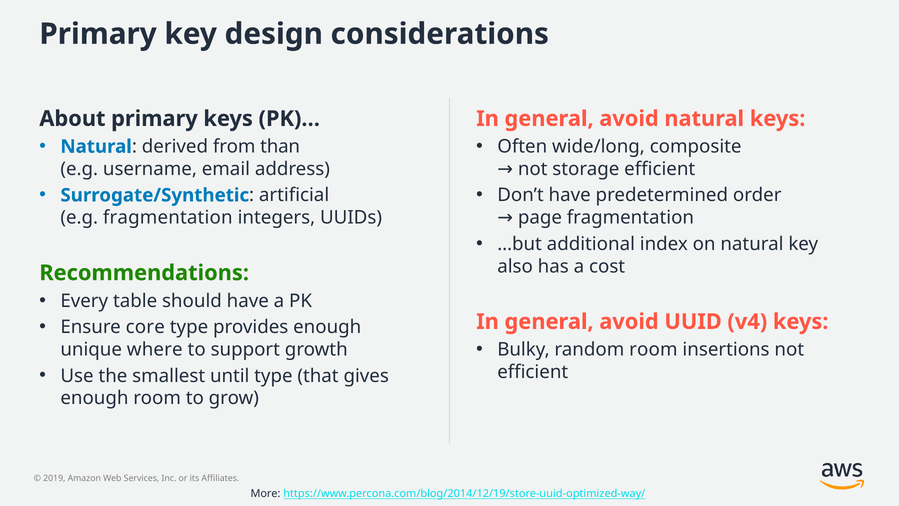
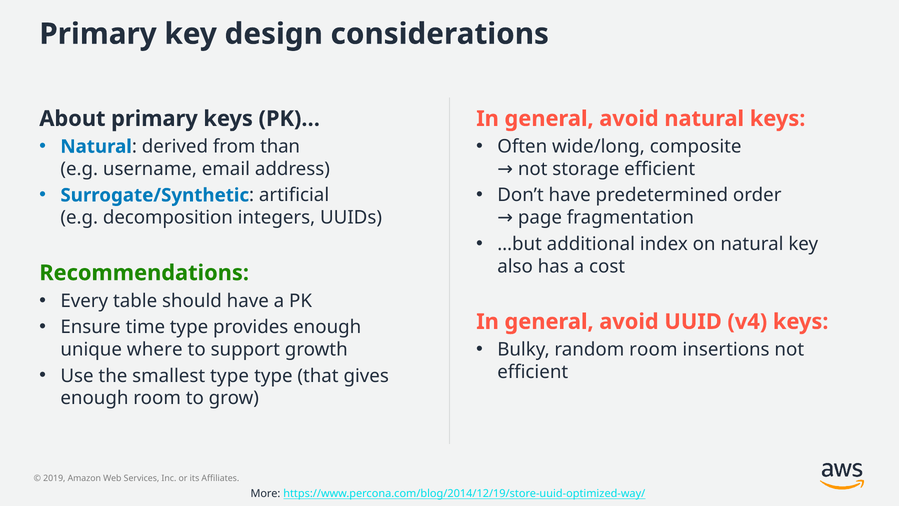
e.g fragmentation: fragmentation -> decomposition (168, 218)
core: core -> time (145, 327)
smallest until: until -> type (230, 376)
